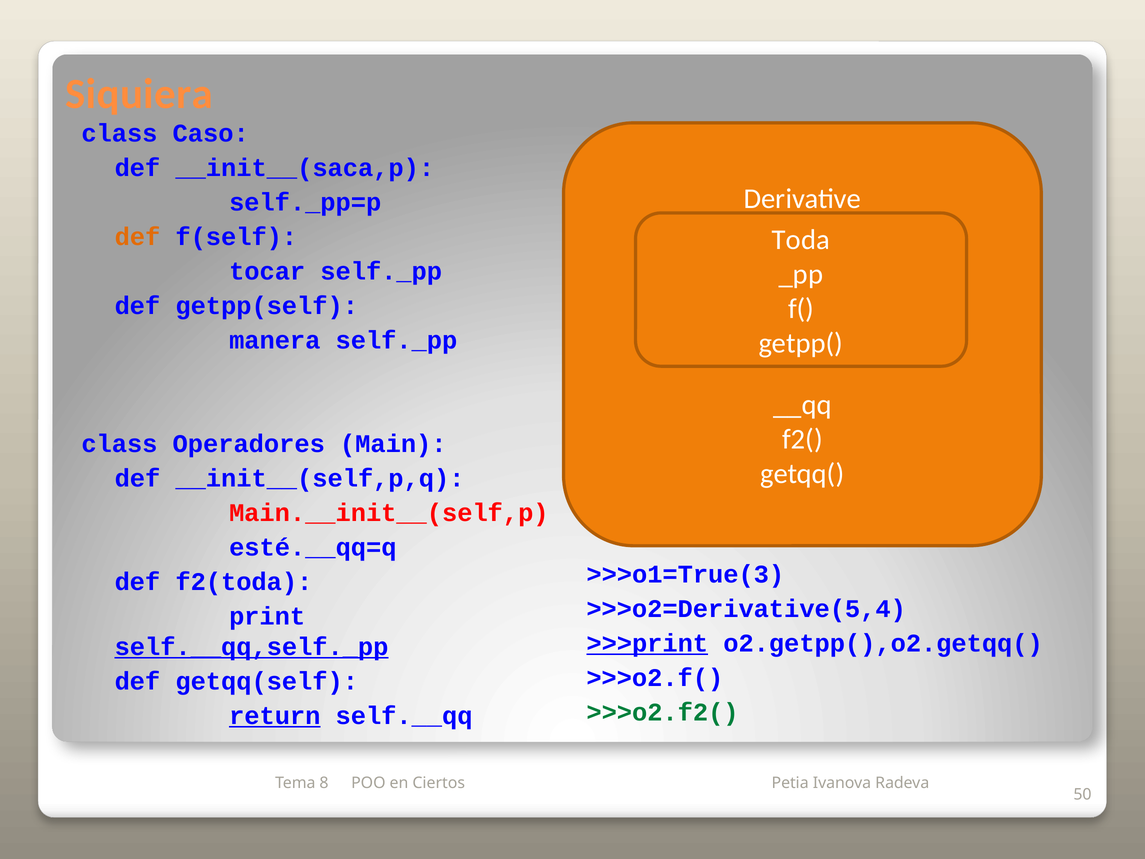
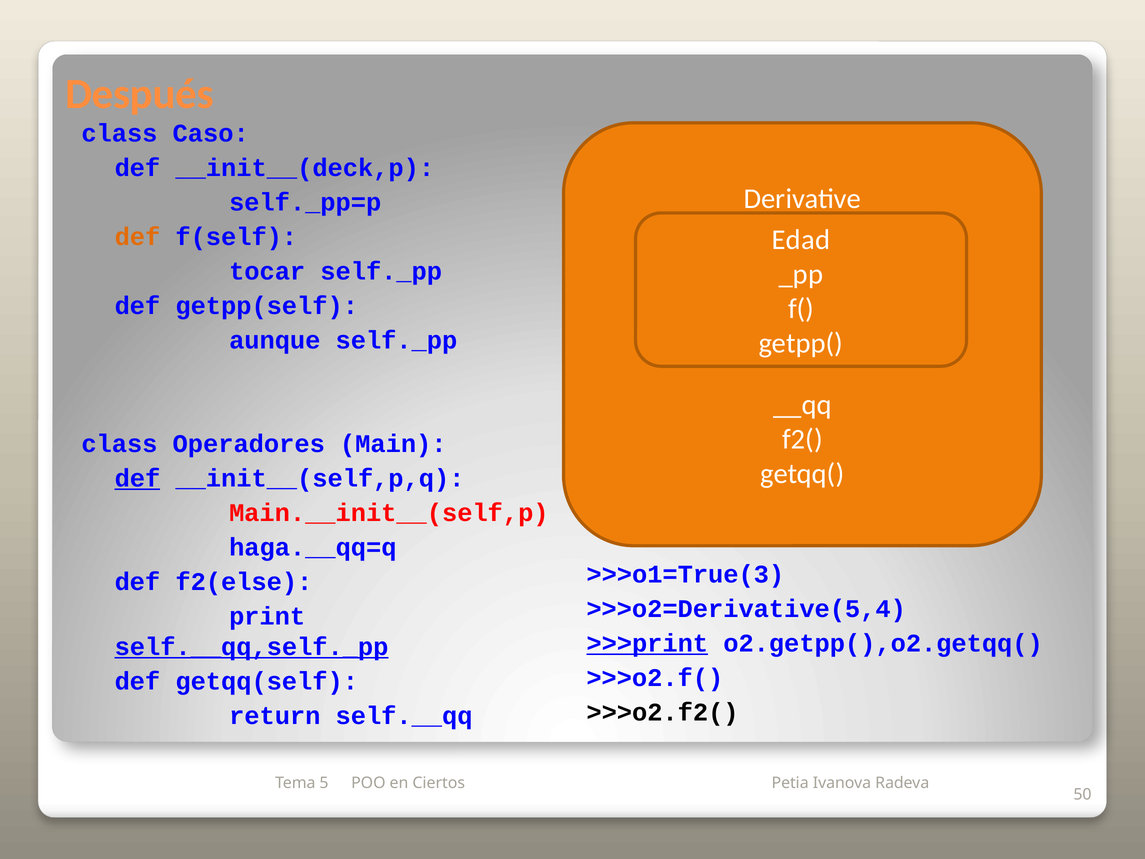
Siquiera: Siquiera -> Después (139, 94)
__init__(saca,p: __init__(saca,p -> __init__(deck,p (305, 168)
Toda: Toda -> Edad (801, 240)
manera: manera -> aunque (275, 340)
def underline: none -> present (137, 478)
esté.__qq=q: esté.__qq=q -> haga.__qq=q (313, 547)
f2(toda: f2(toda -> f2(else (244, 582)
>>>o2.f2( colour: green -> black (663, 712)
return underline: present -> none (275, 716)
8: 8 -> 5 (324, 783)
